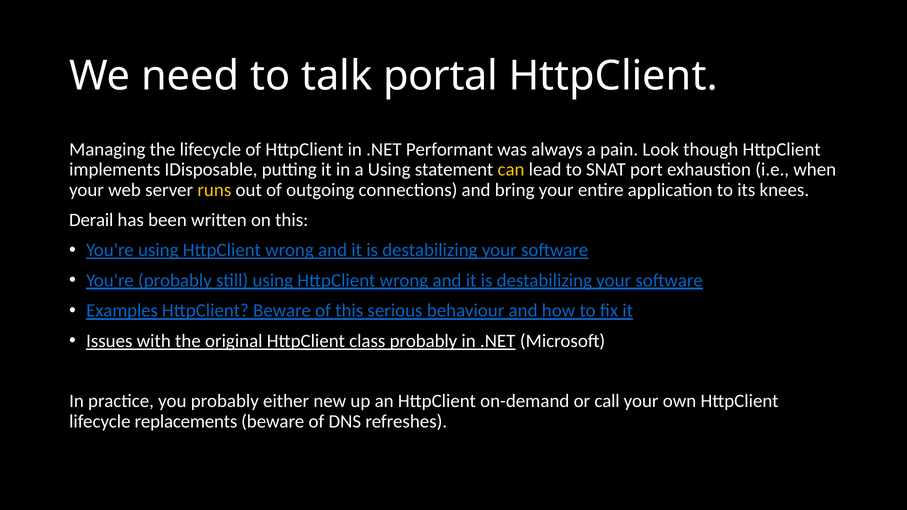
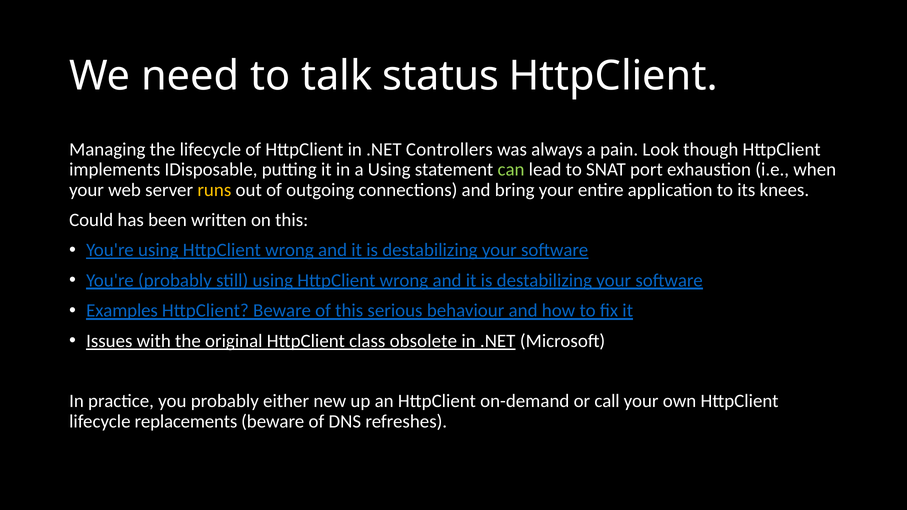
portal: portal -> status (441, 76)
Performant: Performant -> Controllers (449, 149)
can colour: yellow -> light green (511, 170)
Derail: Derail -> Could (91, 220)
class probably: probably -> obsolete (423, 341)
